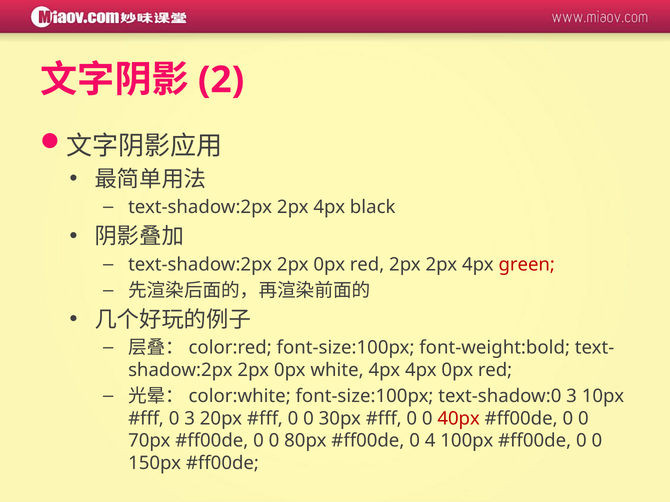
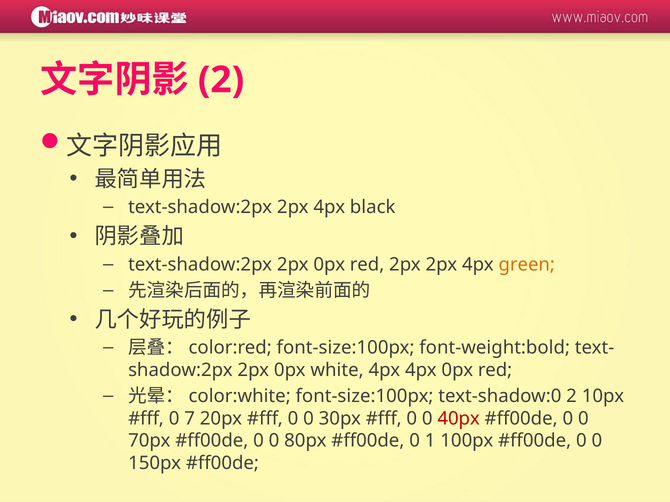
green colour: red -> orange (527, 265)
text-shadow:0 3: 3 -> 2 (572, 397)
0 3: 3 -> 7 (190, 419)
4: 4 -> 1 (430, 441)
